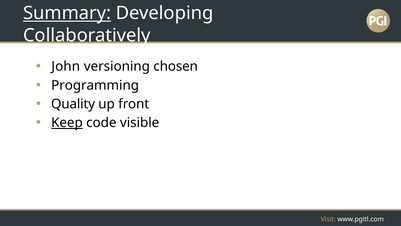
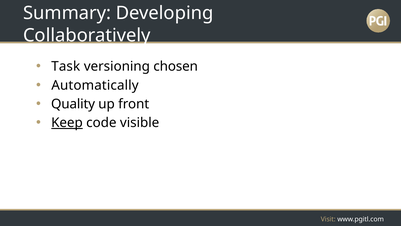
Summary underline: present -> none (67, 13)
John: John -> Task (66, 66)
Programming: Programming -> Automatically (95, 85)
